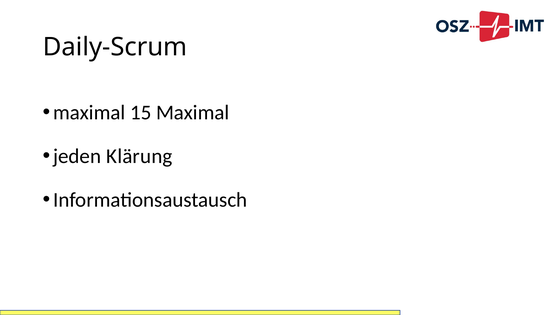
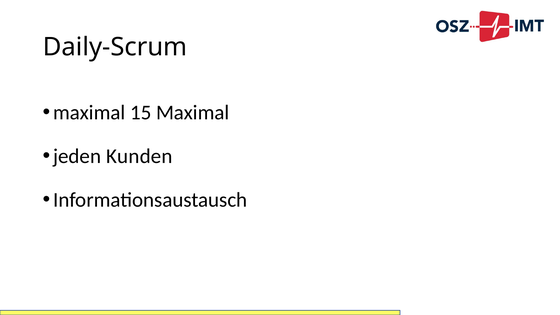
Klärung: Klärung -> Kunden (139, 156)
